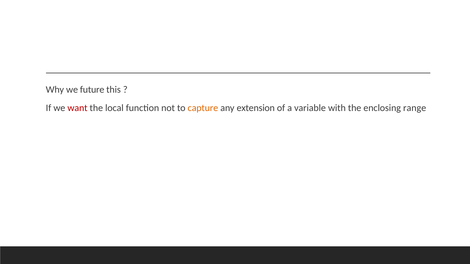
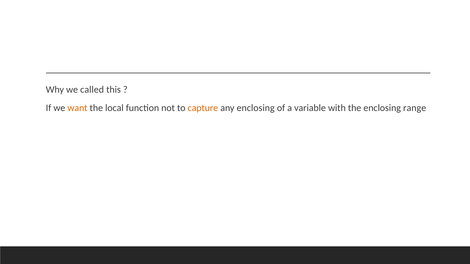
future: future -> called (92, 90)
want colour: red -> orange (77, 108)
any extension: extension -> enclosing (256, 108)
